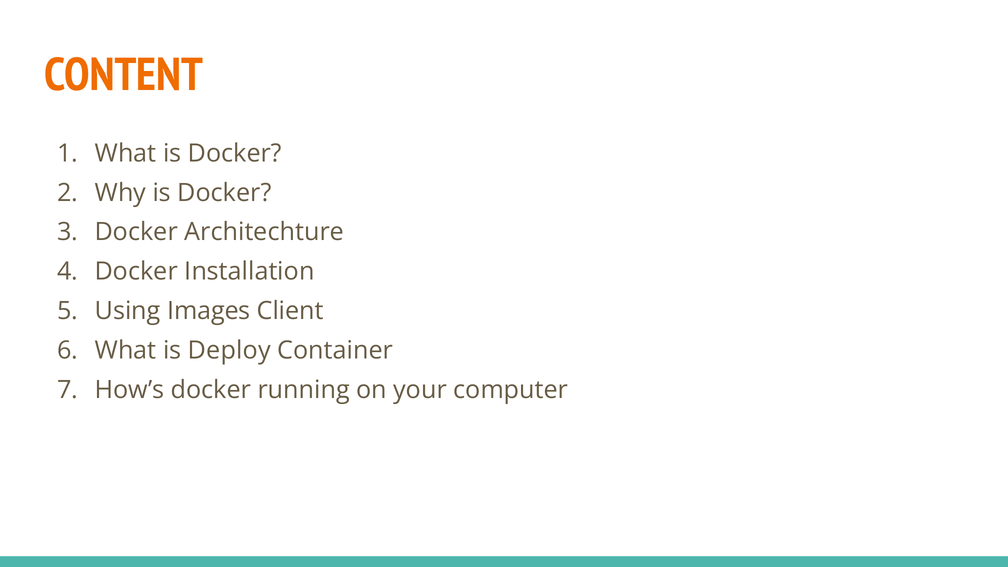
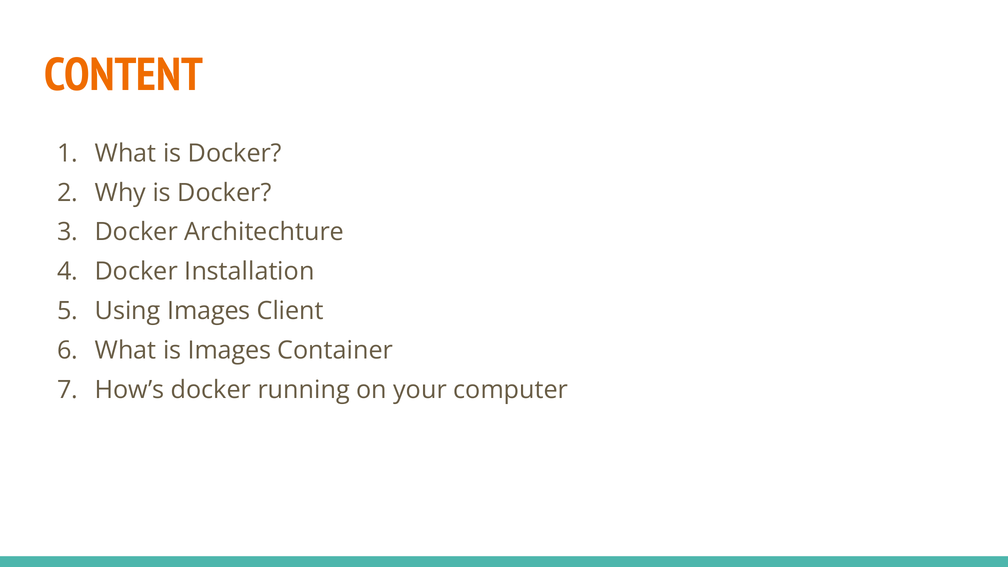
is Deploy: Deploy -> Images (229, 350)
